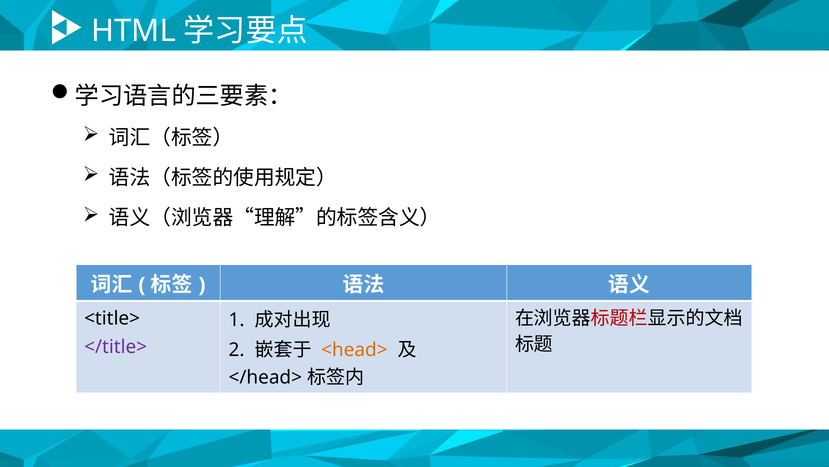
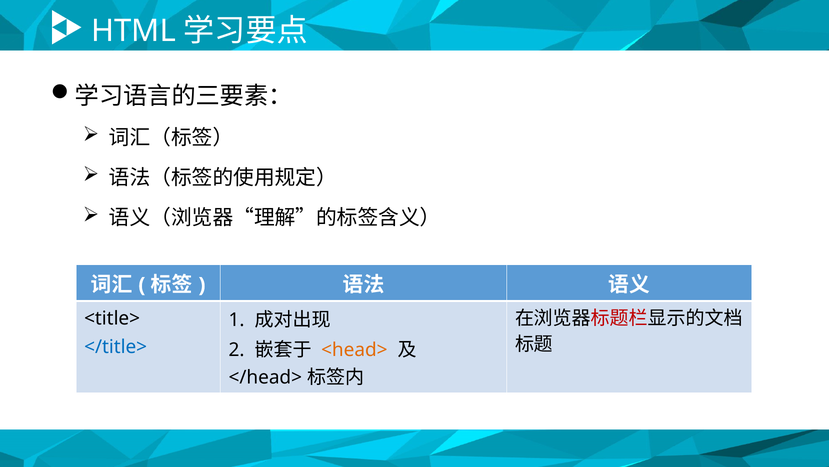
</title> colour: purple -> blue (116, 346)
